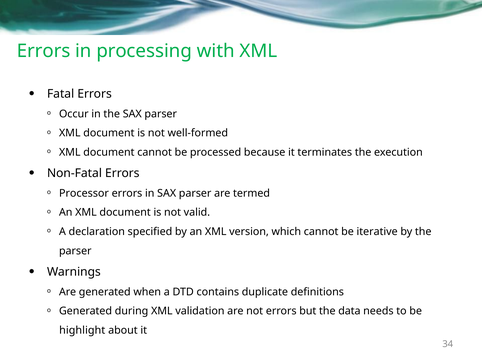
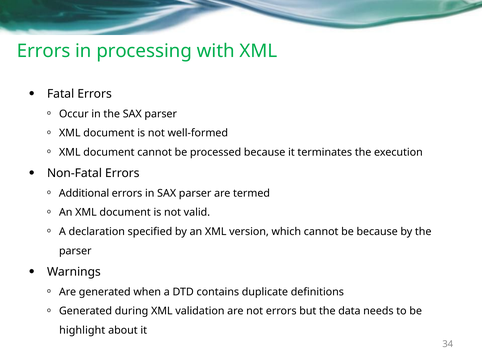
Processor: Processor -> Additional (84, 193)
be iterative: iterative -> because (377, 232)
